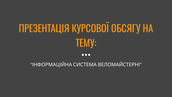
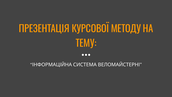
ОБСЯГУ: ОБСЯГУ -> МЕТОДУ (126, 29)
